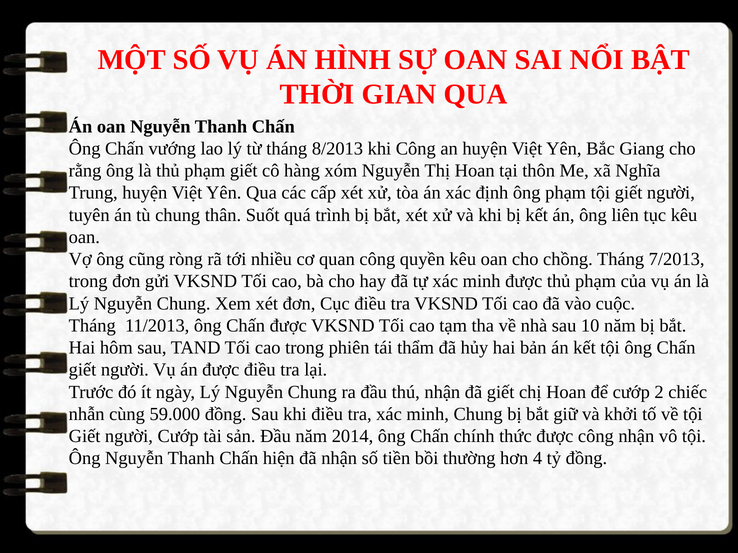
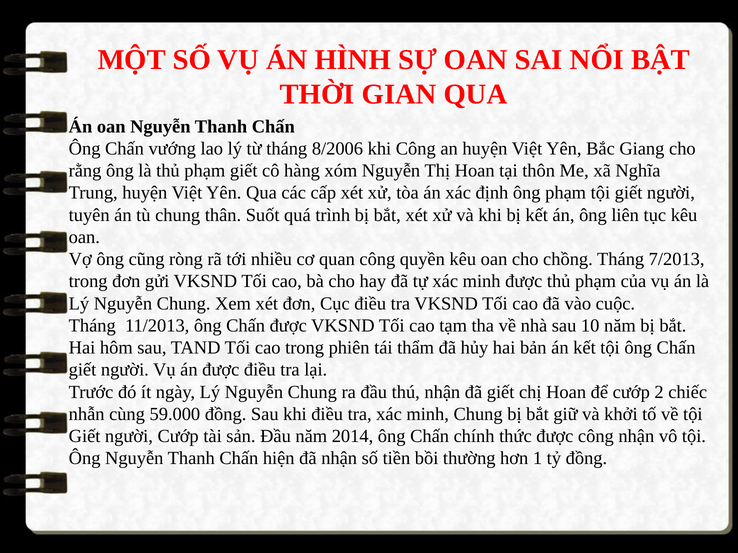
8/2013: 8/2013 -> 8/2006 (337, 149)
4: 4 -> 1 (538, 459)
